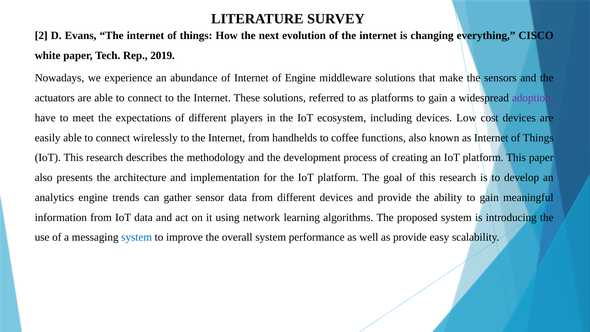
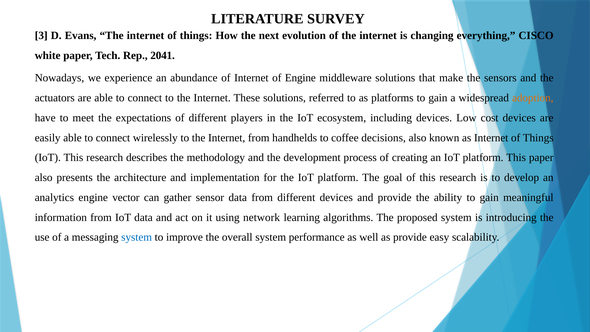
2: 2 -> 3 (41, 36)
2019: 2019 -> 2041 (163, 56)
adoption colour: purple -> orange (533, 98)
functions: functions -> decisions (384, 138)
trends: trends -> vector (126, 197)
